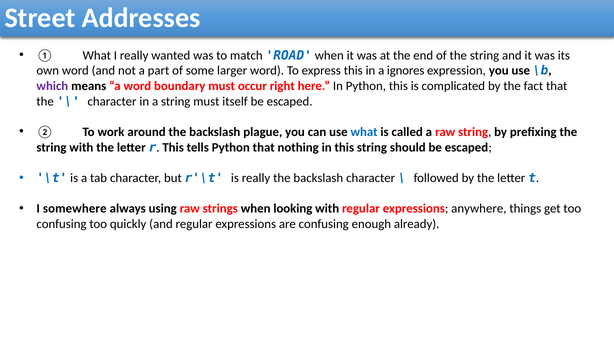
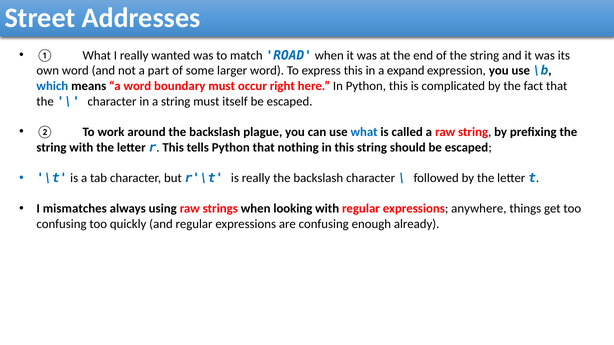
ignores: ignores -> expand (406, 71)
which colour: purple -> blue (52, 86)
somewhere: somewhere -> mismatches (75, 209)
